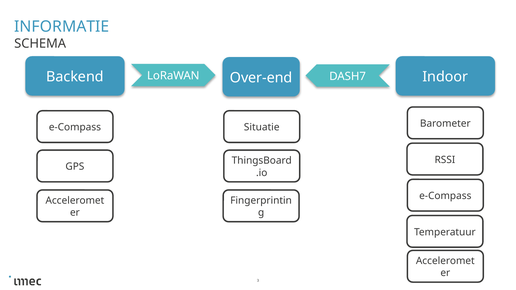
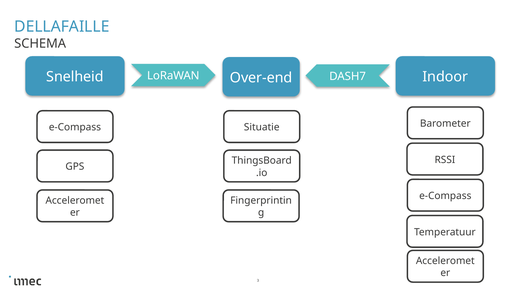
INFORMATIE: INFORMATIE -> DELLAFAILLE (62, 27)
Backend: Backend -> Snelheid (75, 77)
